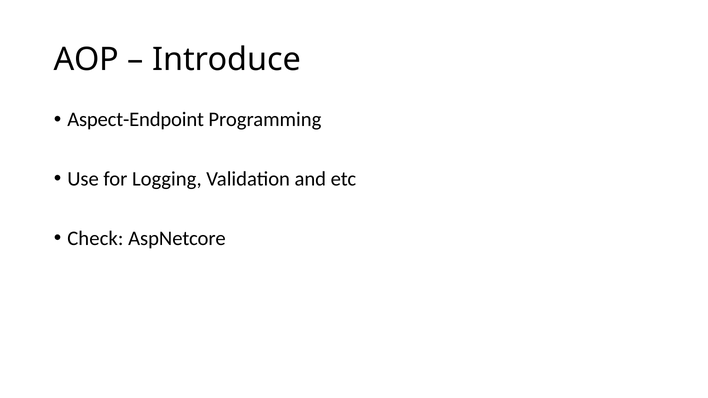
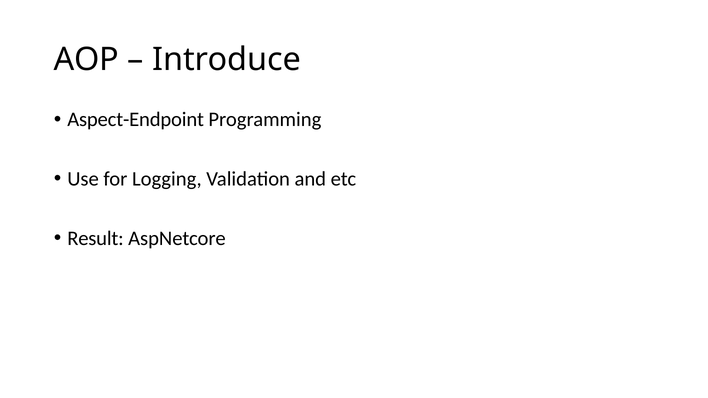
Check: Check -> Result (95, 238)
